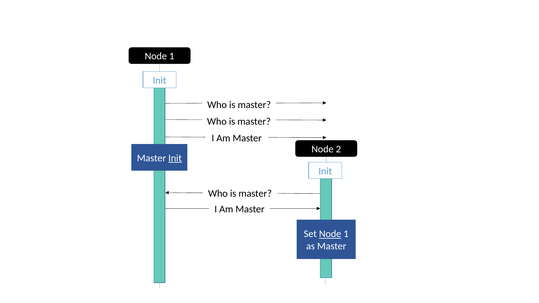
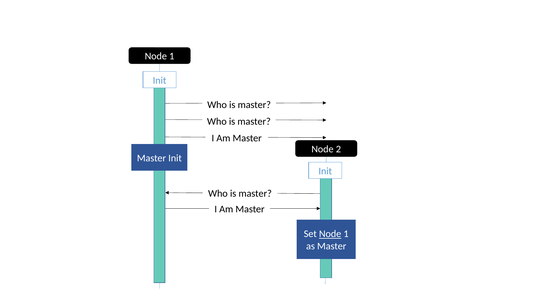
Init underline: present -> none (175, 158)
